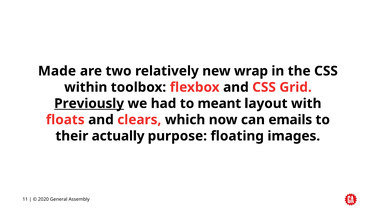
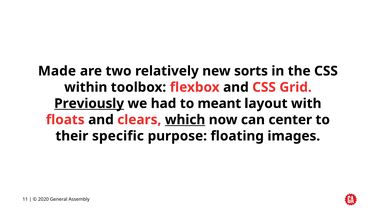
wrap: wrap -> sorts (251, 71)
which underline: none -> present (185, 120)
emails: emails -> center (290, 120)
actually: actually -> specific (118, 136)
